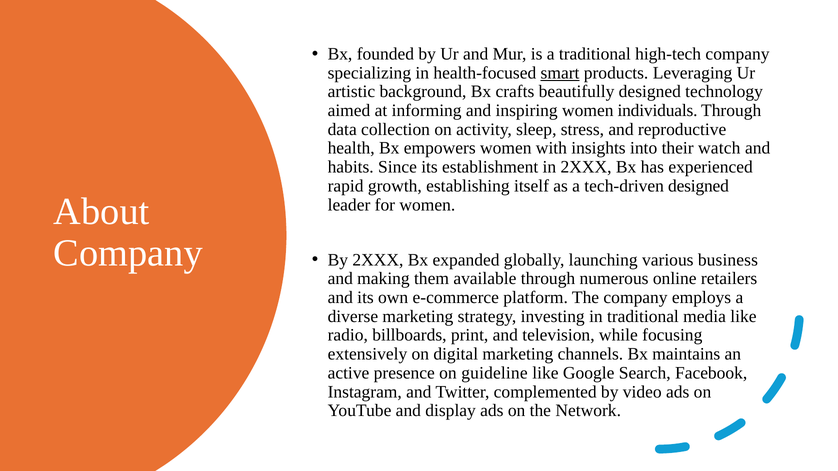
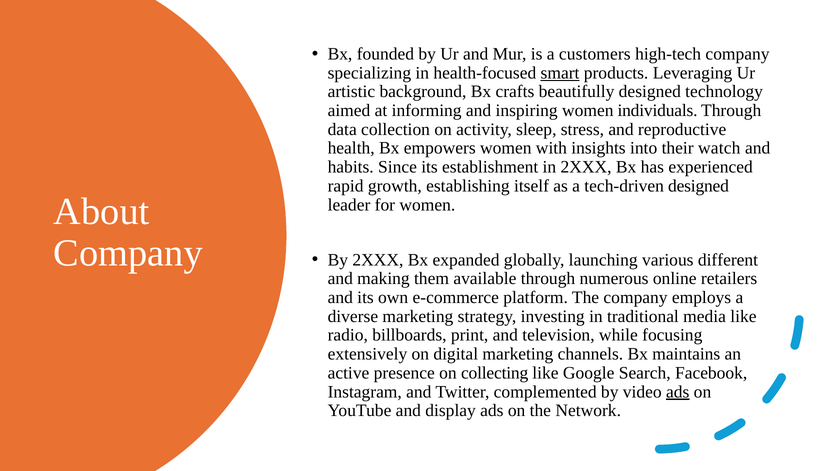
a traditional: traditional -> customers (595, 54)
business: business -> different (728, 260)
guideline: guideline -> collecting (495, 373)
ads underline: none -> present (678, 392)
